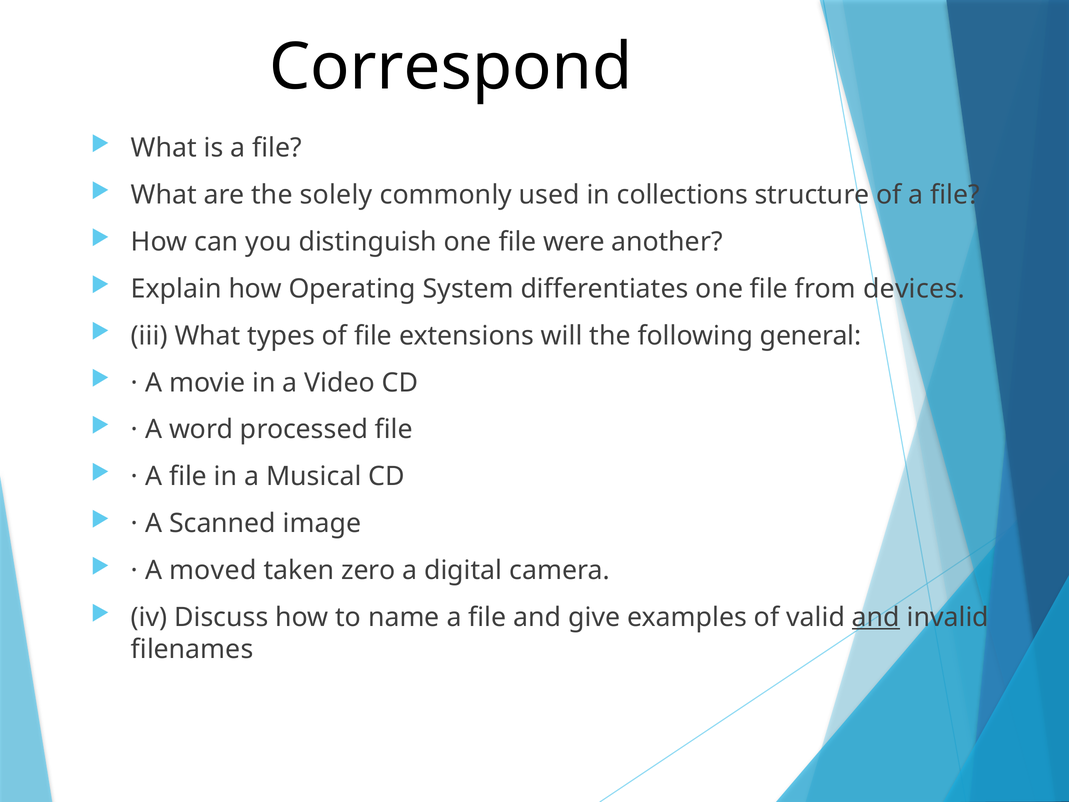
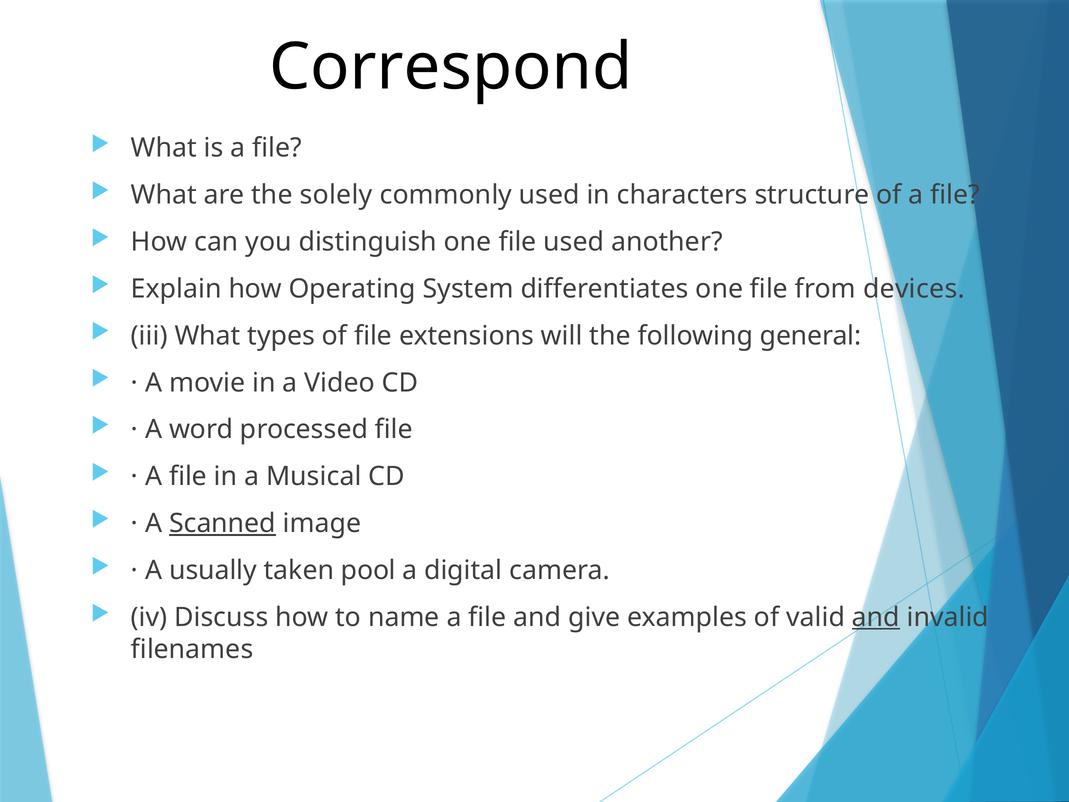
collections: collections -> characters (682, 195)
file were: were -> used (574, 242)
Scanned underline: none -> present (223, 523)
moved: moved -> usually (213, 570)
zero: zero -> pool (368, 570)
